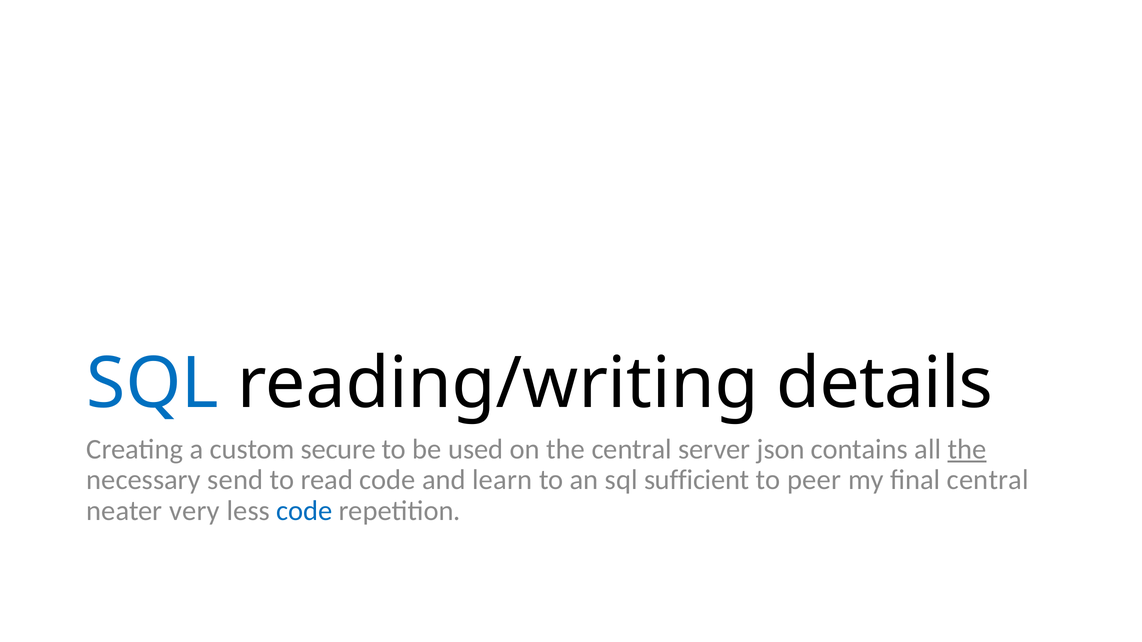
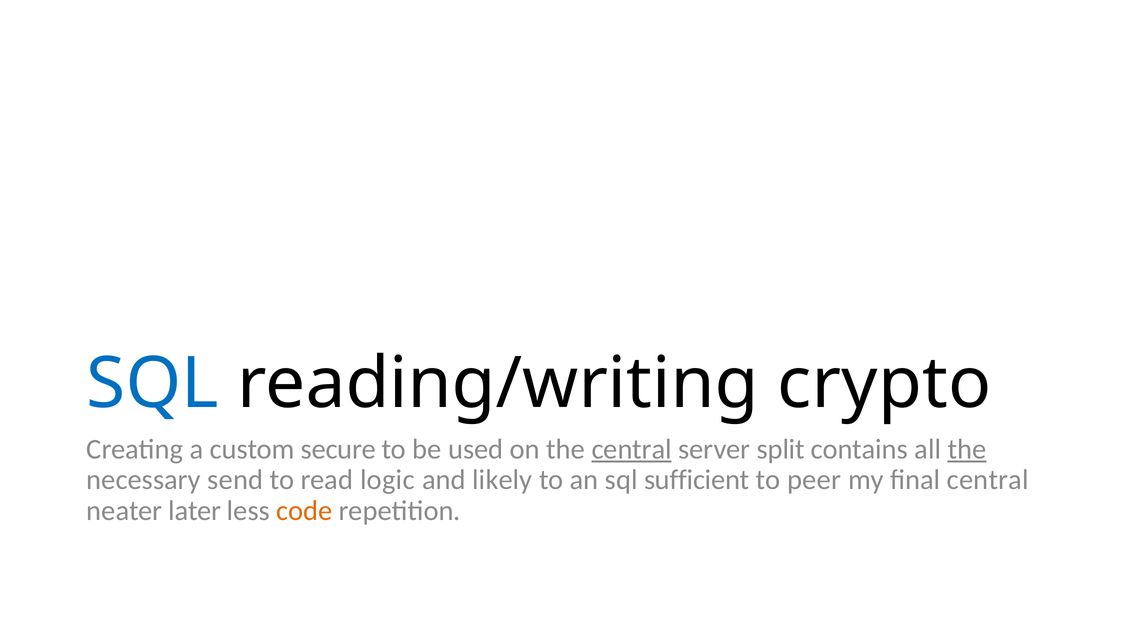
details: details -> crypto (884, 384)
central underline: none -> present (632, 449)
json: json -> split (781, 449)
read code: code -> logic (387, 480)
learn: learn -> likely (502, 480)
very: very -> later (195, 511)
code colour: blue -> orange (304, 511)
